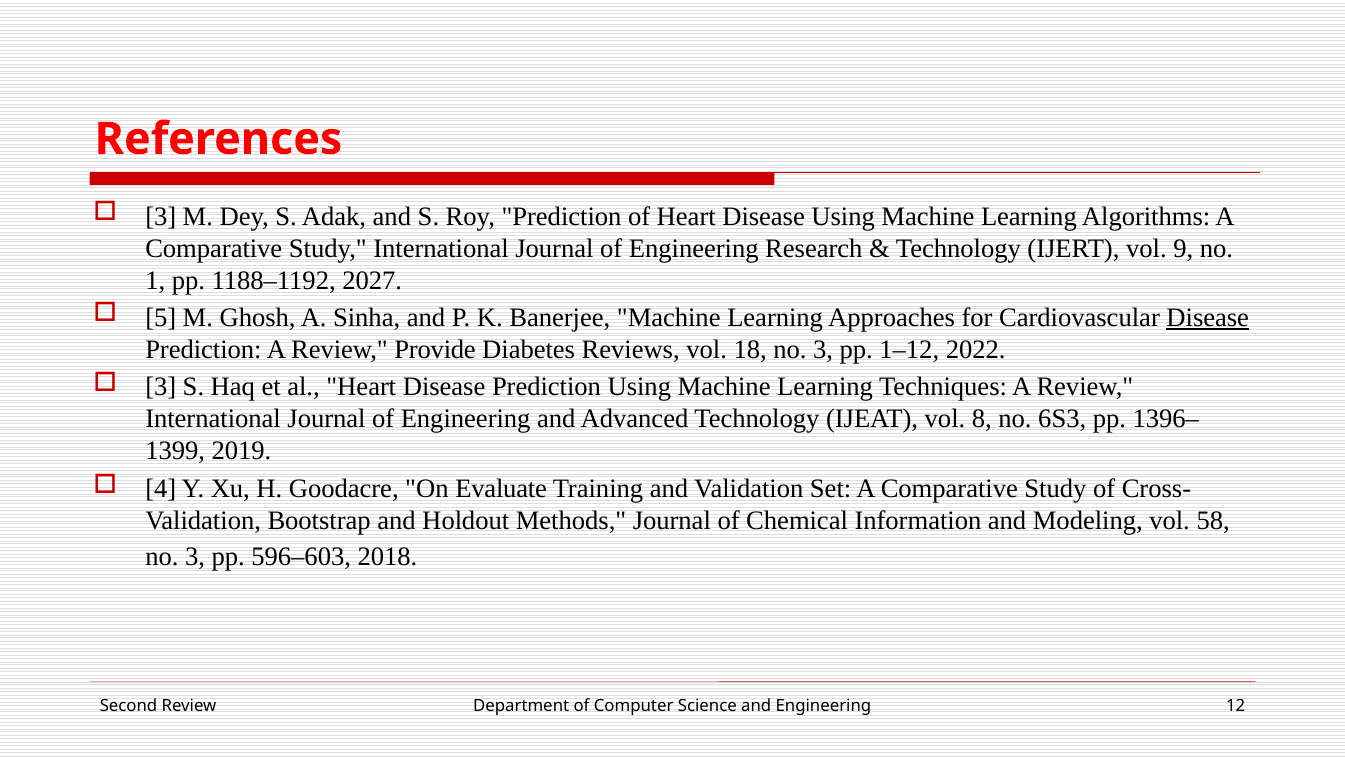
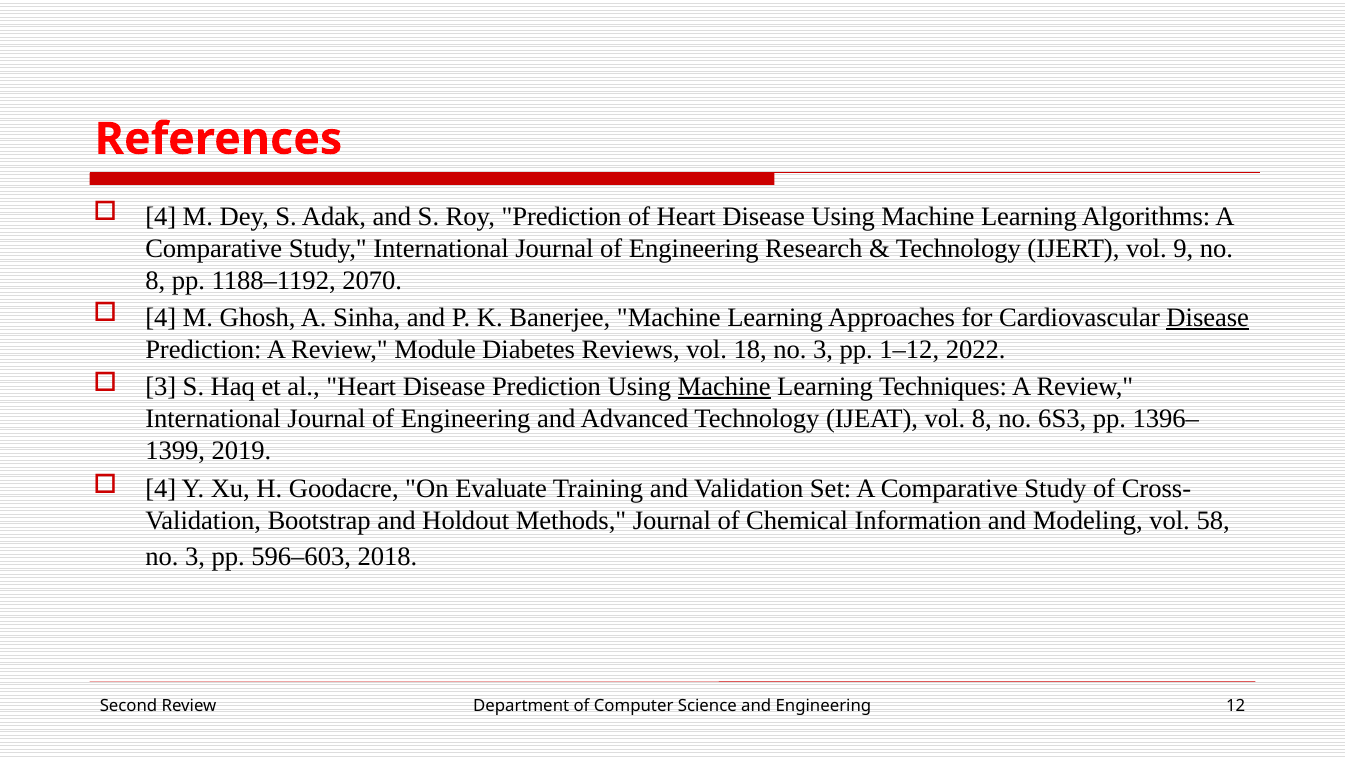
3: 3 -> 4 (161, 216)
1: 1 -> 8 (155, 280)
2027: 2027 -> 2070 (372, 280)
5: 5 -> 4 (161, 317)
Provide: Provide -> Module (435, 349)
Machine underline: none -> present (724, 386)
